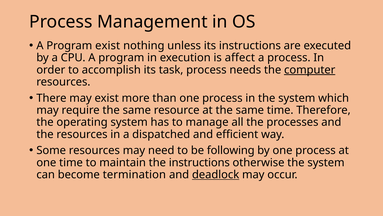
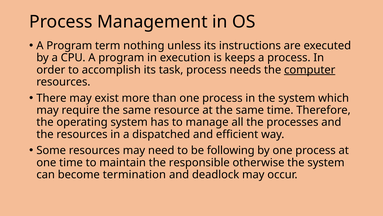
Program exist: exist -> term (108, 46)
affect: affect -> keeps (240, 58)
the instructions: instructions -> responsible (199, 162)
deadlock underline: present -> none (216, 174)
